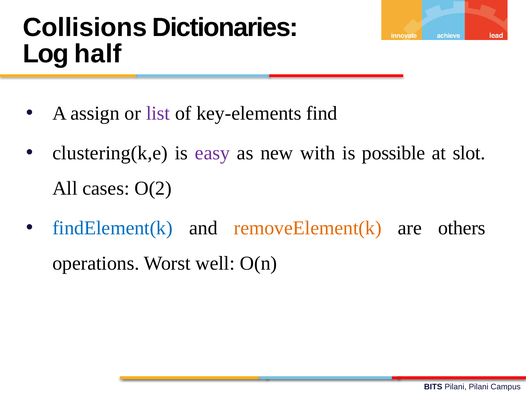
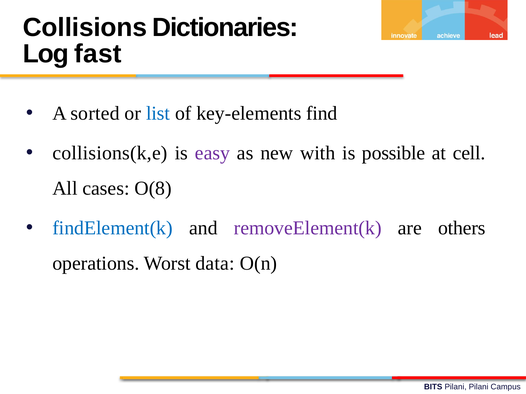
half: half -> fast (98, 54)
assign: assign -> sorted (95, 114)
list colour: purple -> blue (158, 114)
clustering(k,e: clustering(k,e -> collisions(k,e (110, 153)
slot: slot -> cell (469, 153)
O(2: O(2 -> O(8 (153, 189)
removeElement(k colour: orange -> purple (308, 228)
well: well -> data (215, 264)
